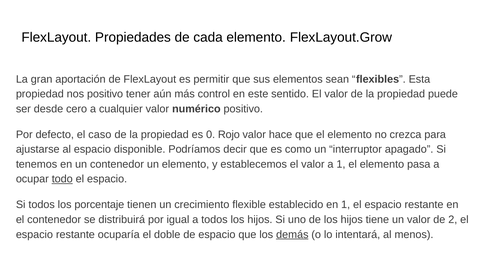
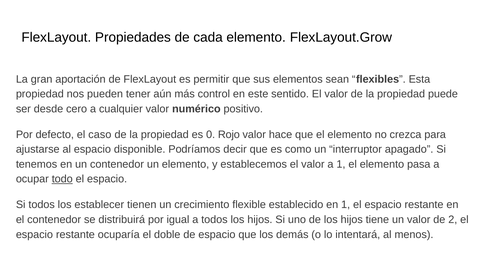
nos positivo: positivo -> pueden (105, 94)
porcentaje: porcentaje -> establecer (99, 205)
demás underline: present -> none (292, 235)
